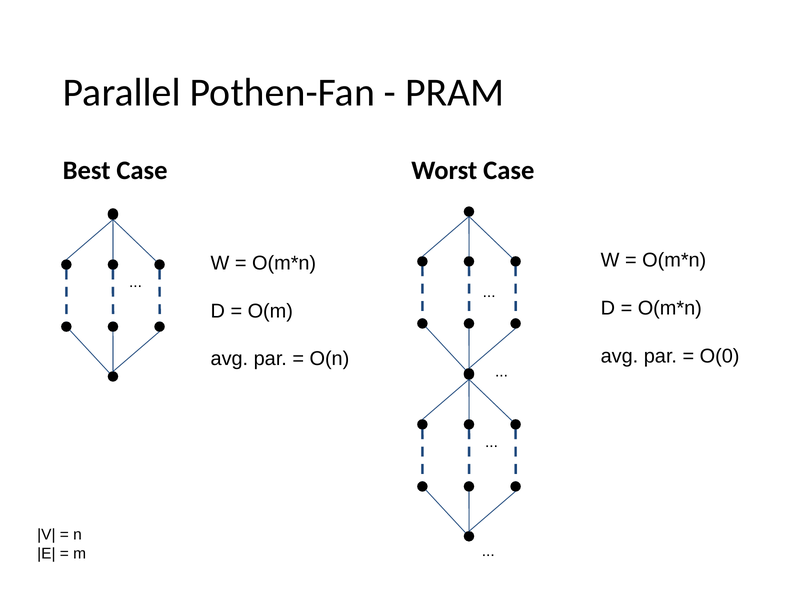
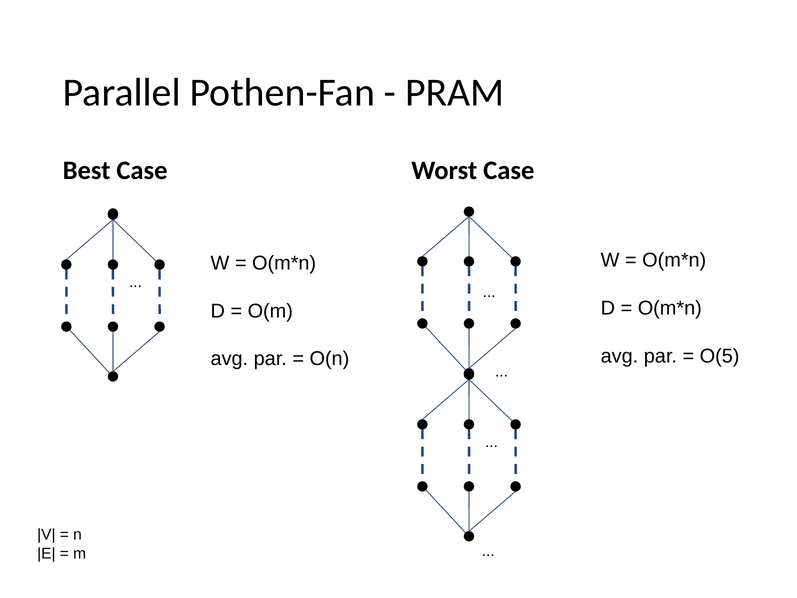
O(0: O(0 -> O(5 (720, 356)
